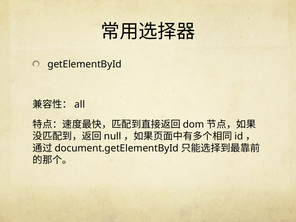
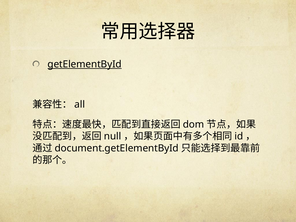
getElementById underline: none -> present (85, 64)
